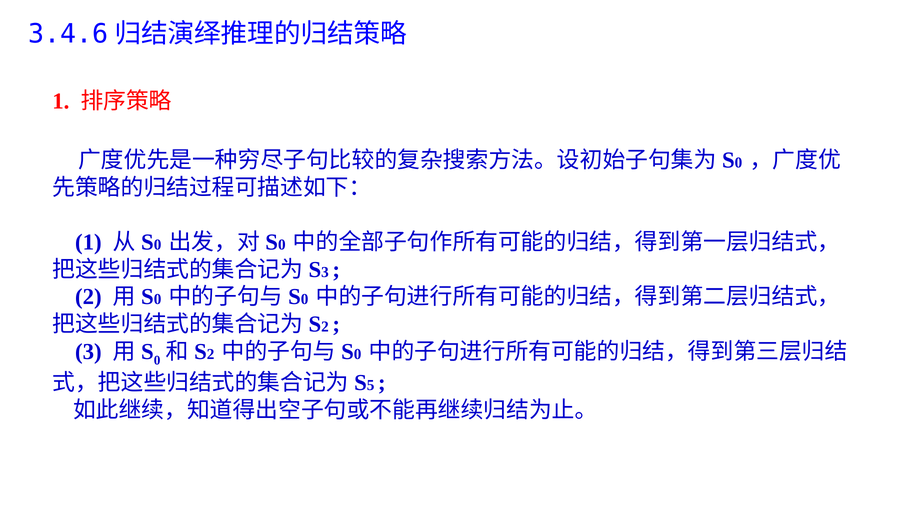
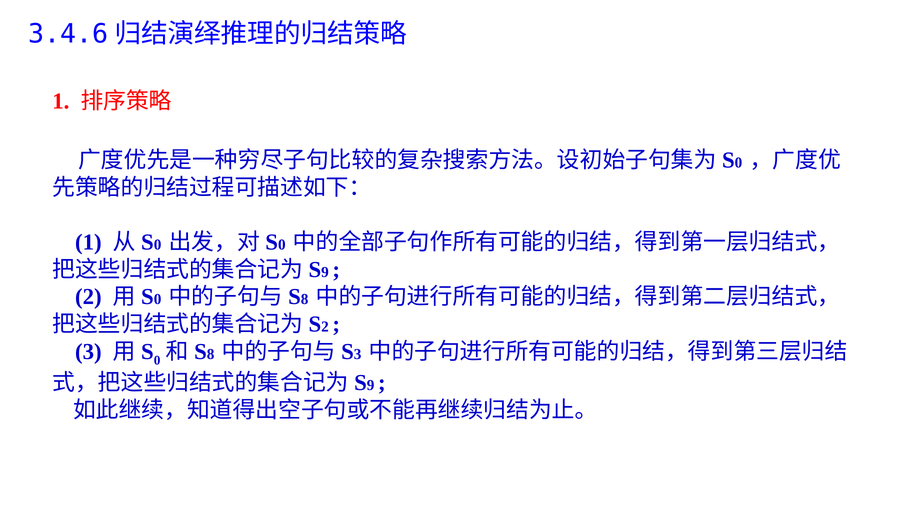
3: 3 -> 9 (325, 272)
0: 0 -> 8 (305, 299)
2: 2 -> 8 (211, 354)
0: 0 -> 3 (358, 354)
5: 5 -> 9 (371, 385)
